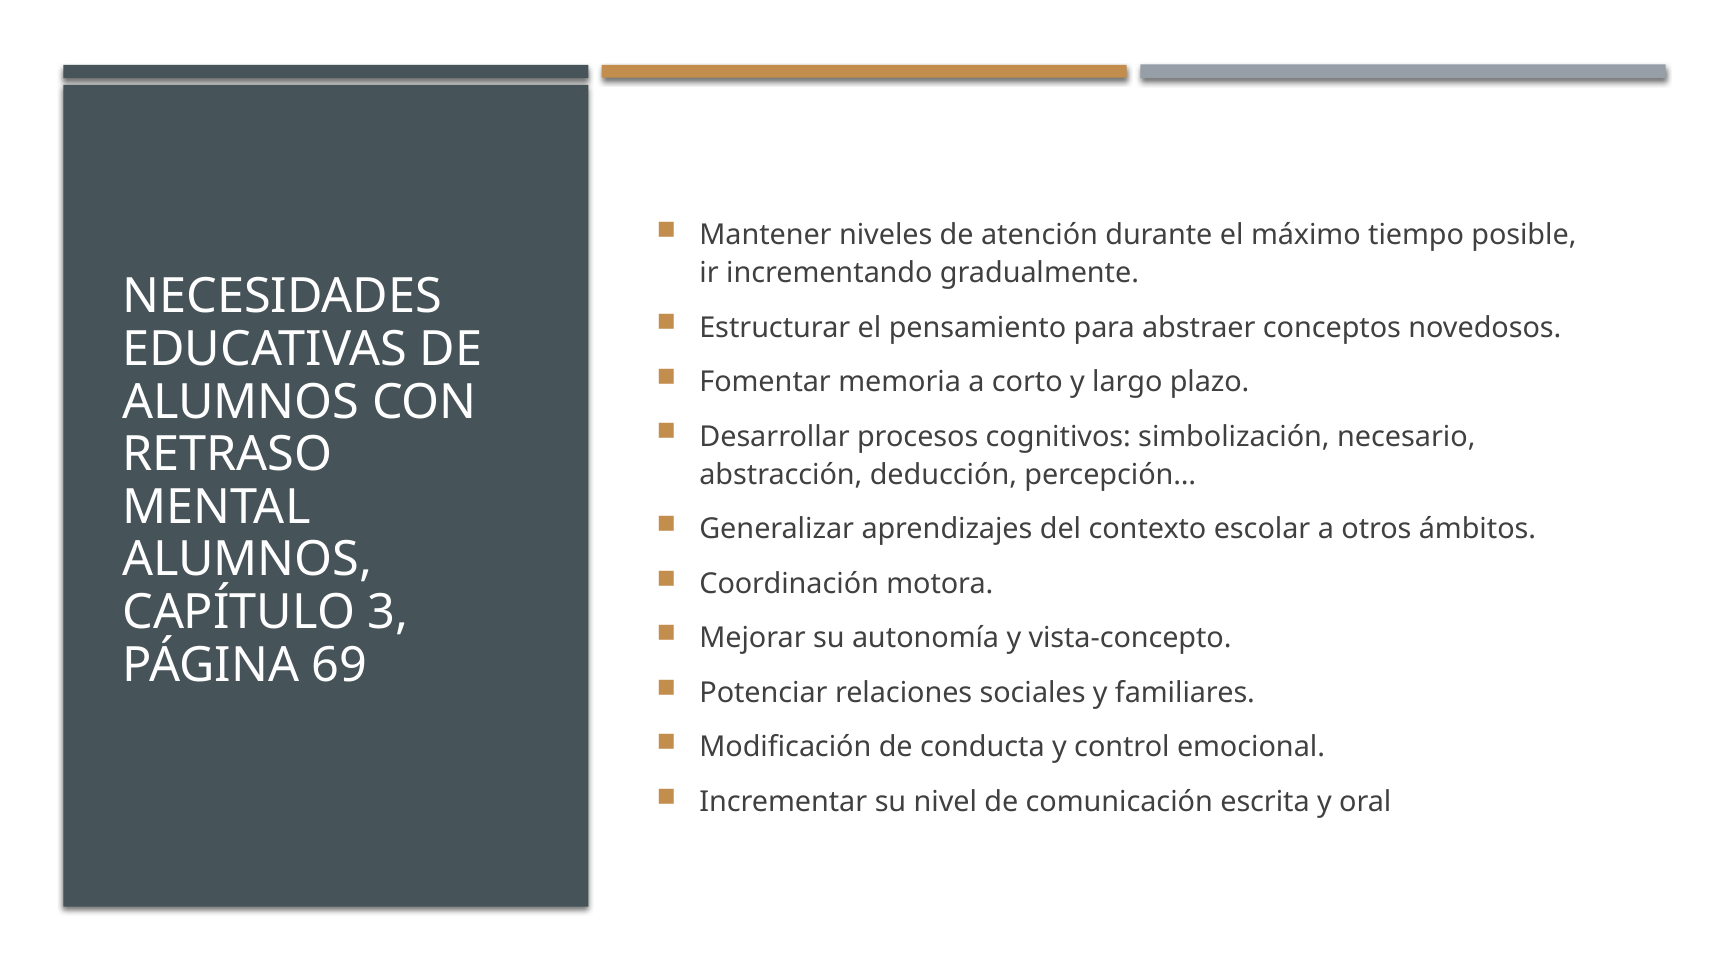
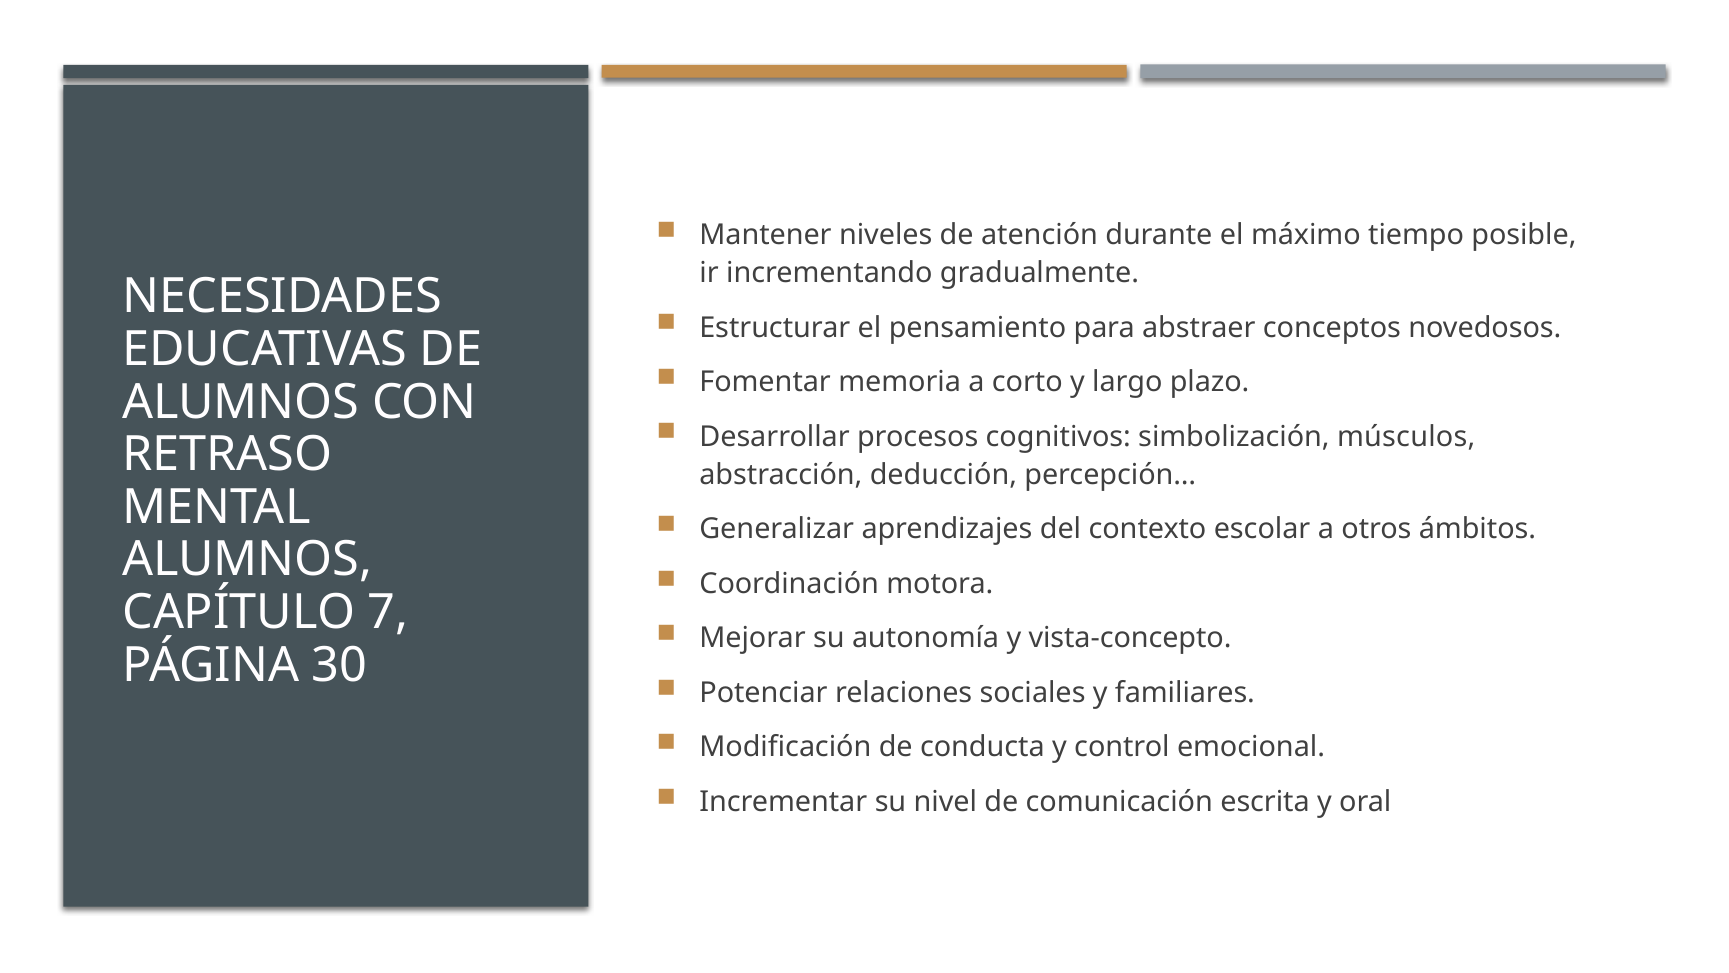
necesario: necesario -> músculos (1406, 436)
3: 3 -> 7 (388, 612)
69: 69 -> 30 (340, 665)
